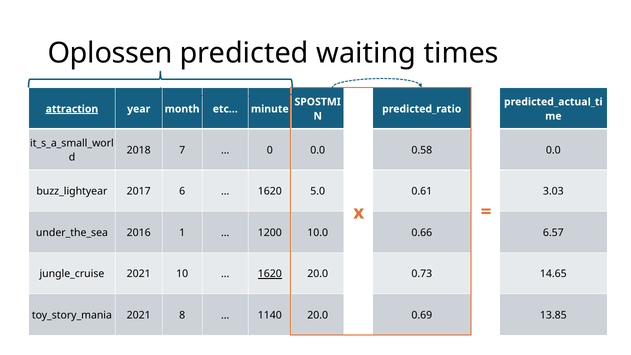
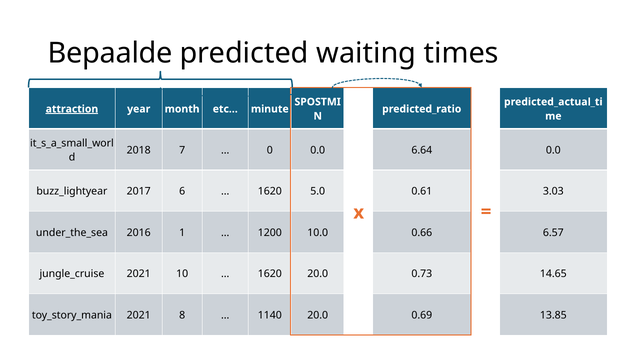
Oplossen: Oplossen -> Bepaalde (110, 53)
0.58: 0.58 -> 6.64 (422, 150)
1620 underline: present -> none (270, 274)
